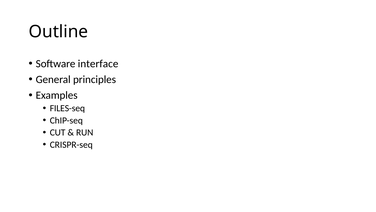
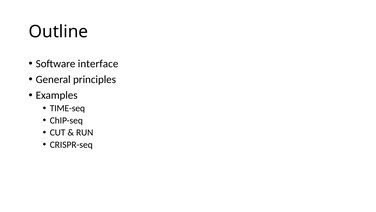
FILES-seq: FILES-seq -> TIME-seq (67, 108)
